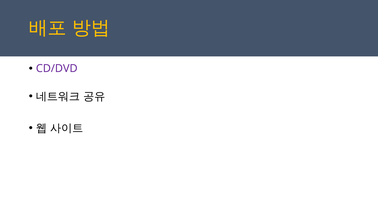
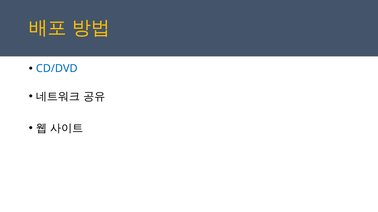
CD/DVD colour: purple -> blue (57, 69)
